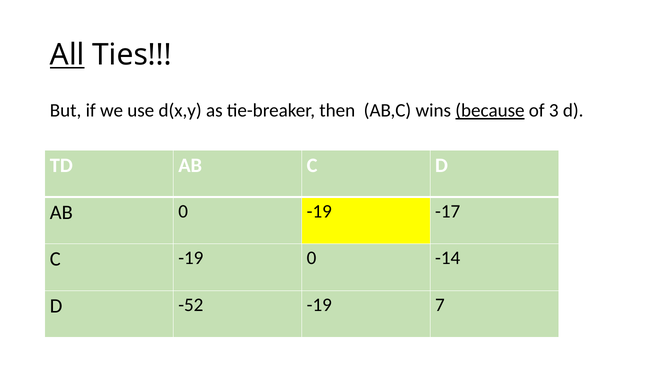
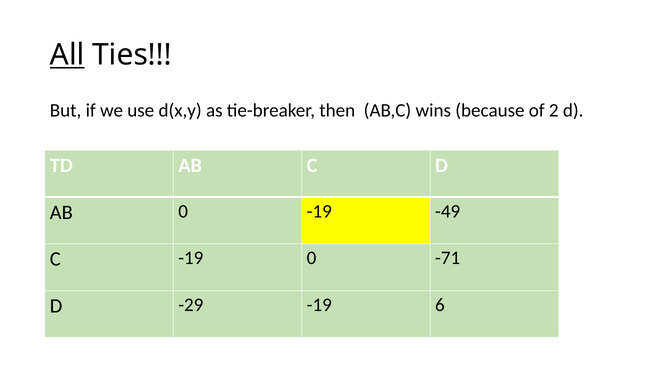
because underline: present -> none (490, 111)
3: 3 -> 2 (554, 111)
-17: -17 -> -49 (448, 211)
-14: -14 -> -71 (448, 258)
-52: -52 -> -29 (191, 305)
7: 7 -> 6 (440, 305)
